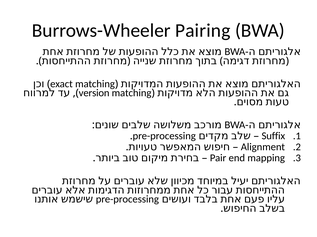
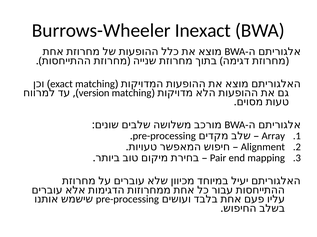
Pairing: Pairing -> Inexact (203, 31)
Suffix: Suffix -> Array (273, 136)
